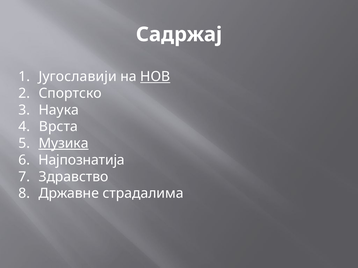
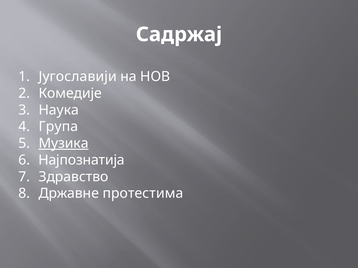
НОВ underline: present -> none (155, 77)
Спортско: Спортско -> Комедије (70, 93)
Врста: Врста -> Група (58, 127)
страдалима: страдалима -> протестима (143, 194)
